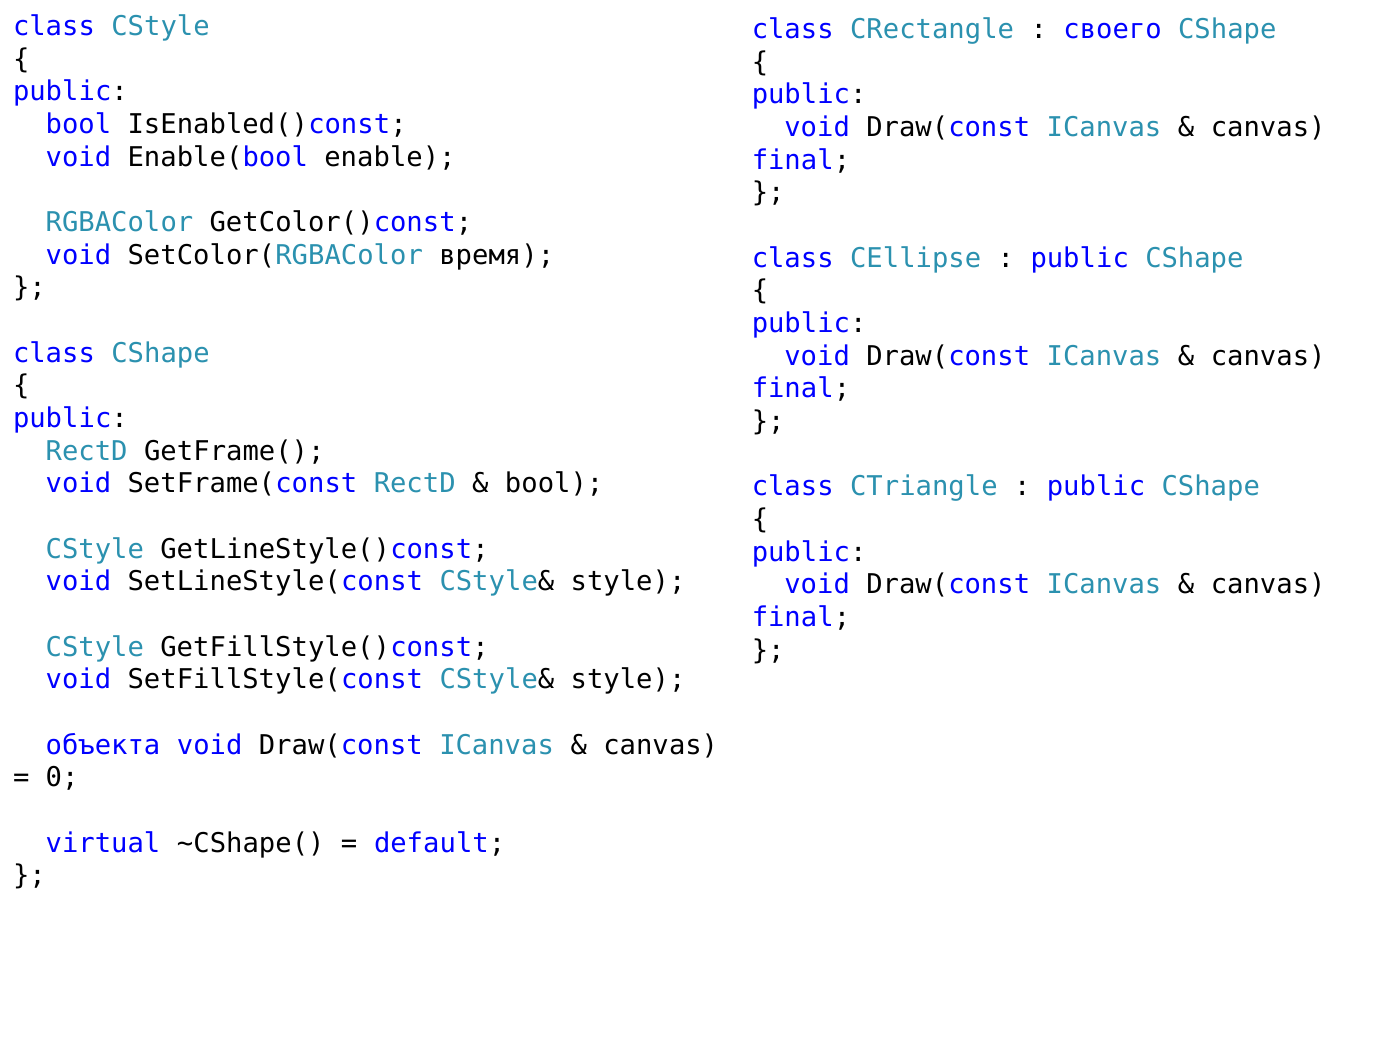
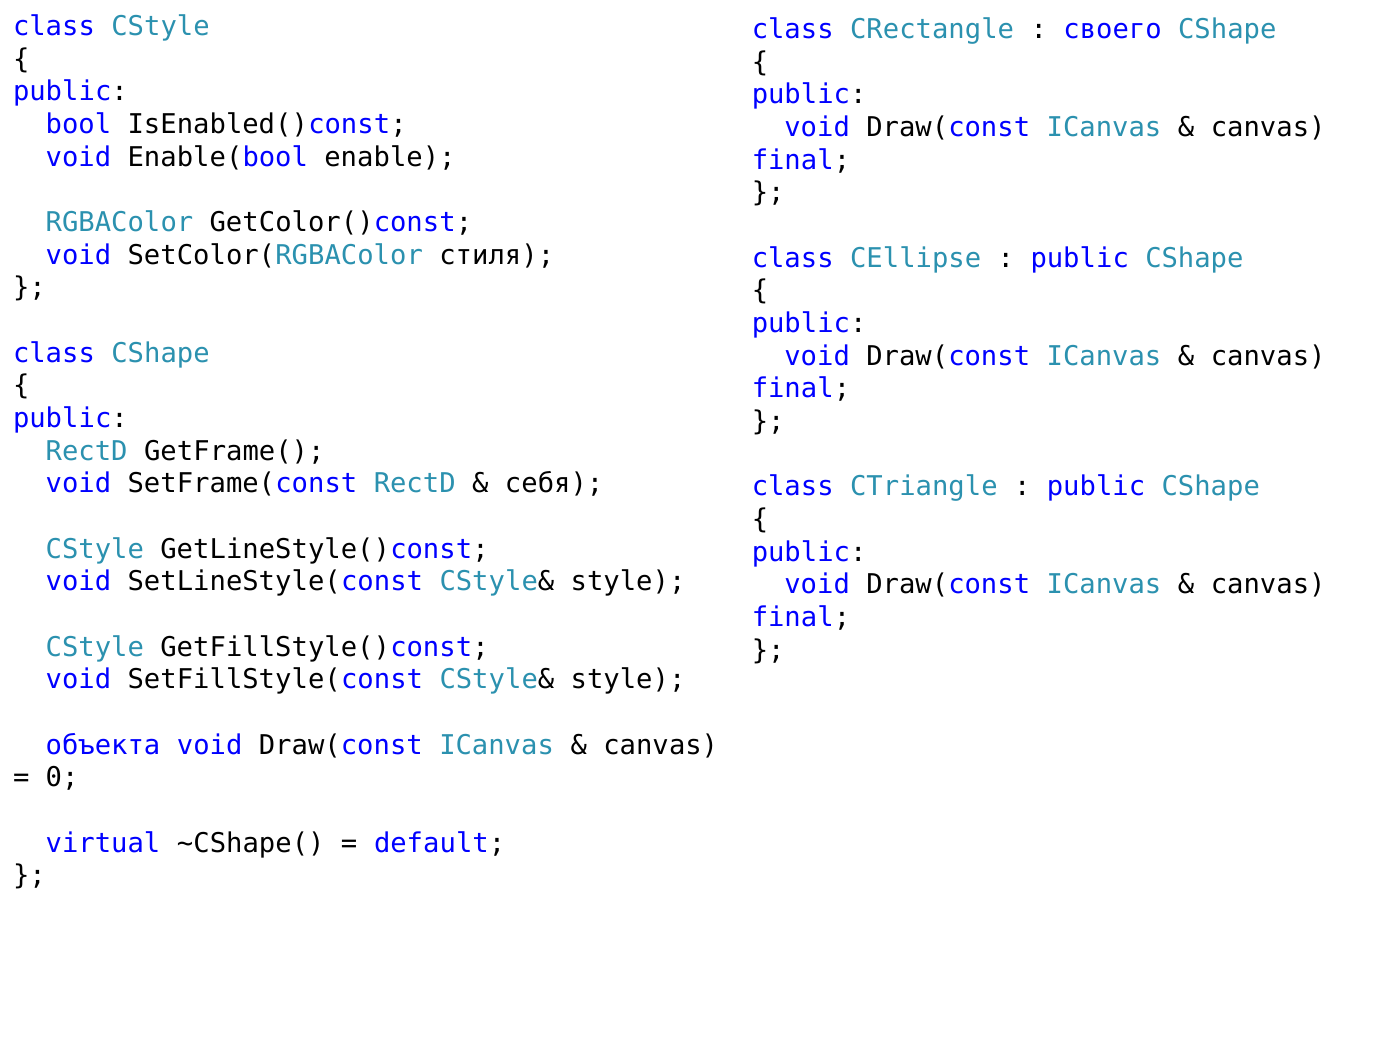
время: время -> стиля (497, 255)
bool: bool -> себя (554, 484)
